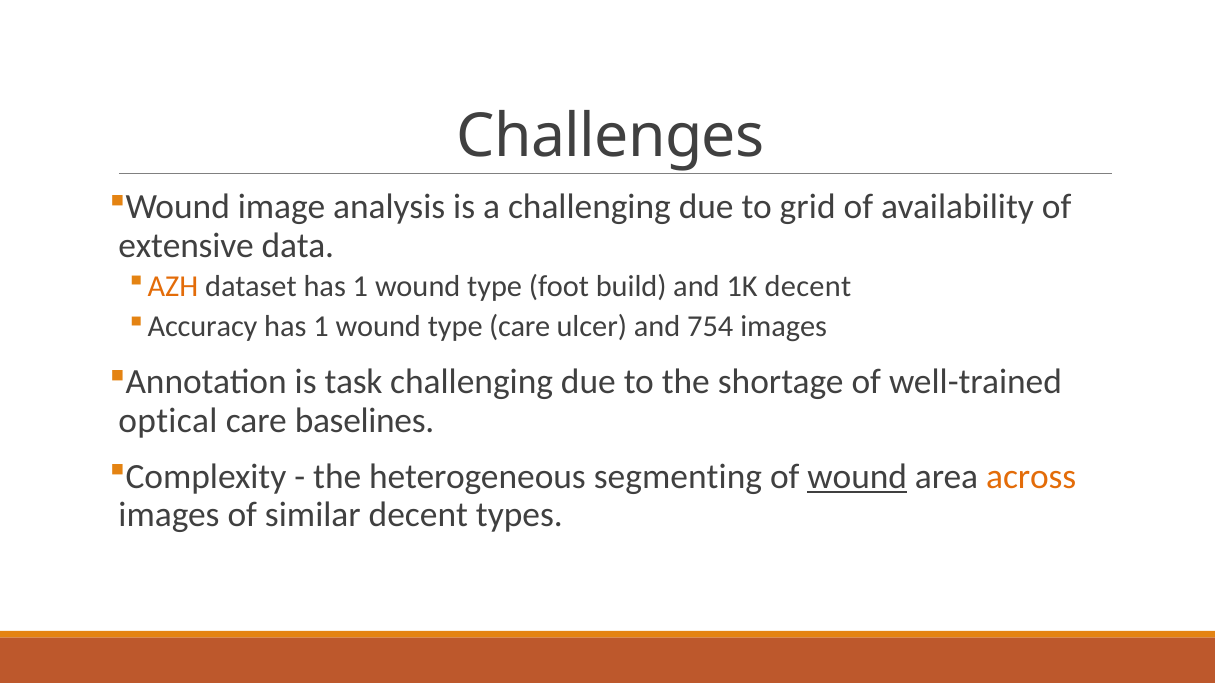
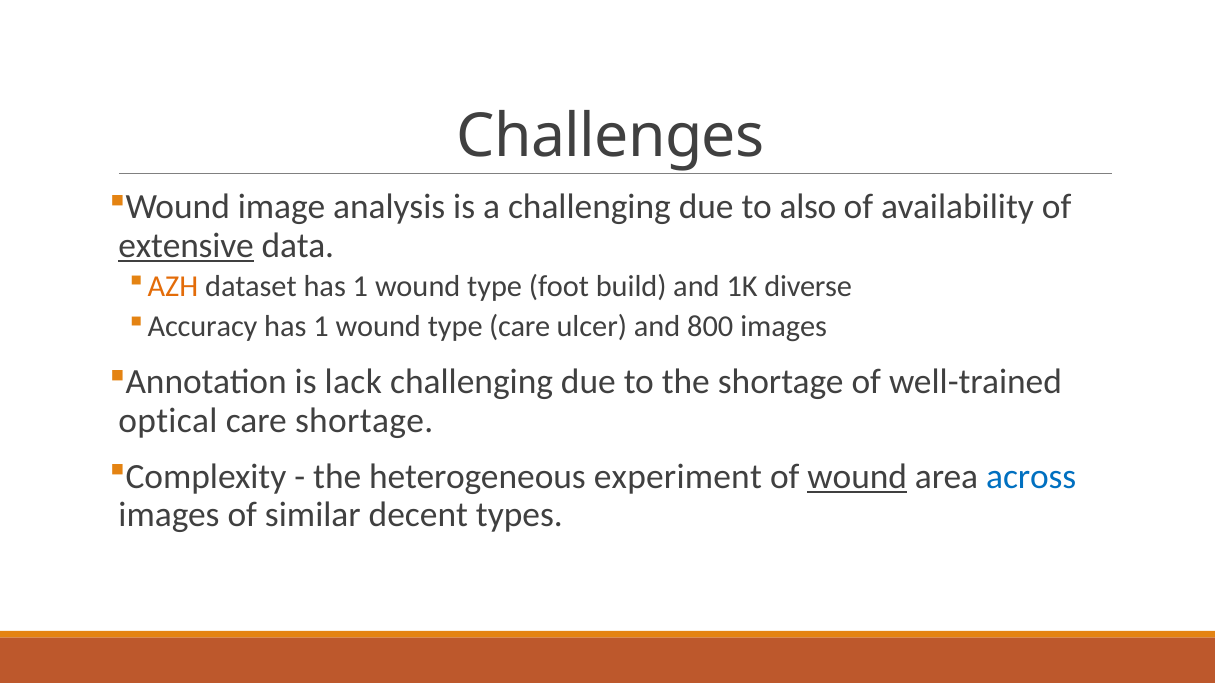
grid: grid -> also (808, 207)
extensive underline: none -> present (186, 246)
1K decent: decent -> diverse (808, 286)
754: 754 -> 800 (710, 327)
task: task -> lack (353, 383)
care baselines: baselines -> shortage (364, 421)
segmenting: segmenting -> experiment (678, 477)
across colour: orange -> blue (1031, 477)
